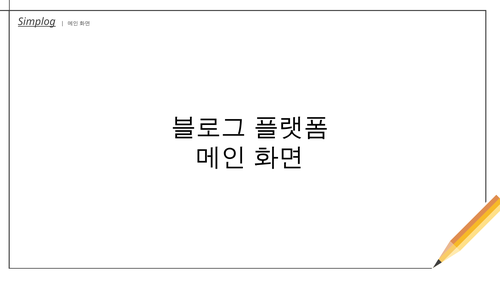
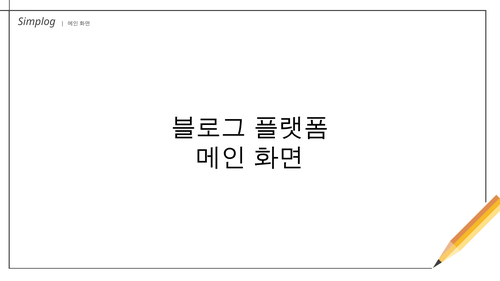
Simplog underline: present -> none (37, 22)
